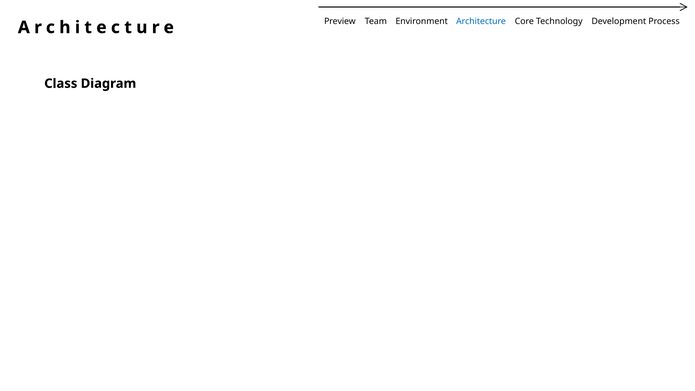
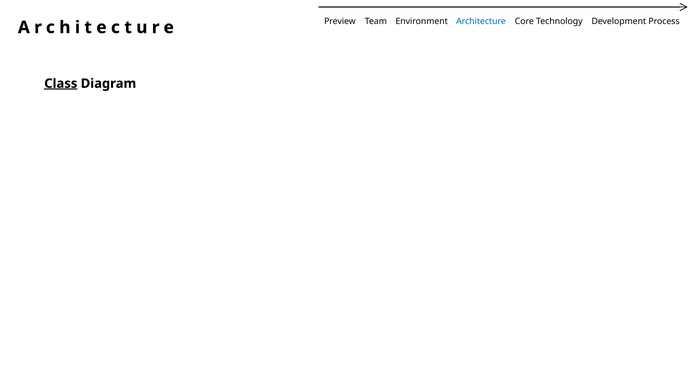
Class underline: none -> present (61, 84)
